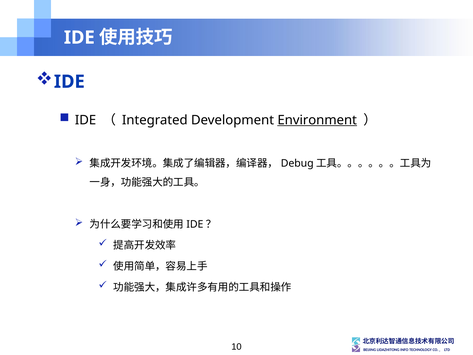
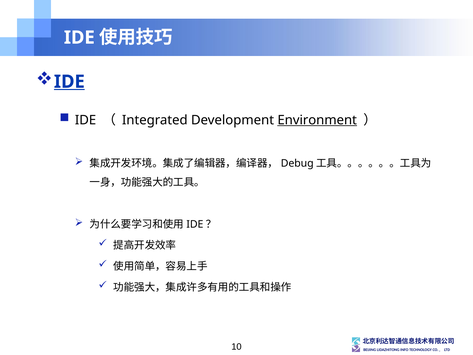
IDE underline: none -> present (69, 82)
